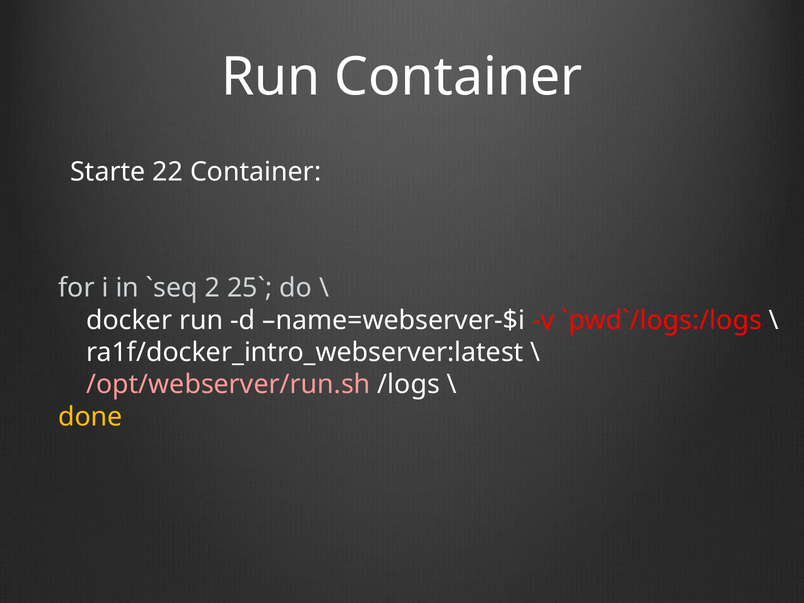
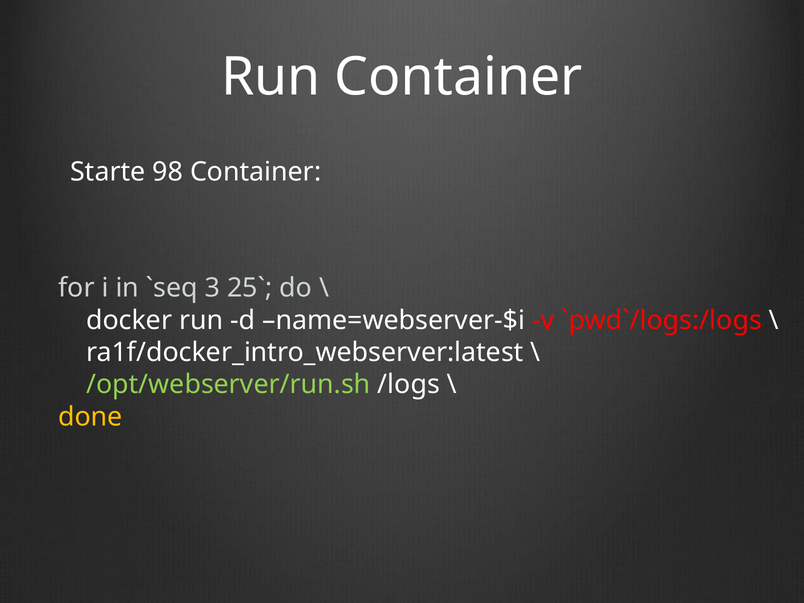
22: 22 -> 98 (168, 172)
2: 2 -> 3 (213, 288)
/opt/webserver/run.sh colour: pink -> light green (228, 385)
